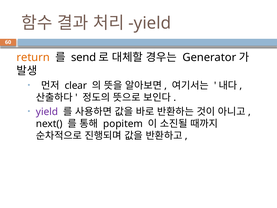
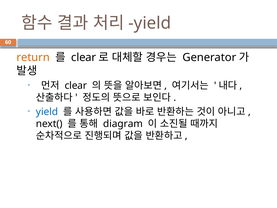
send: send -> clear (84, 57)
yield colour: purple -> blue (47, 112)
popitem: popitem -> diagram (123, 124)
